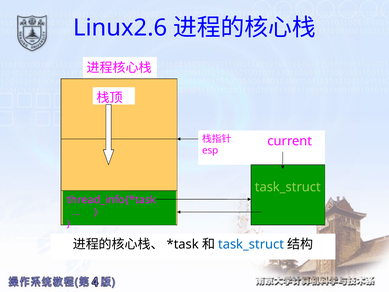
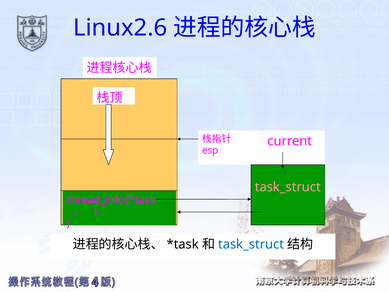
task_struct colour: light green -> pink (288, 187)
